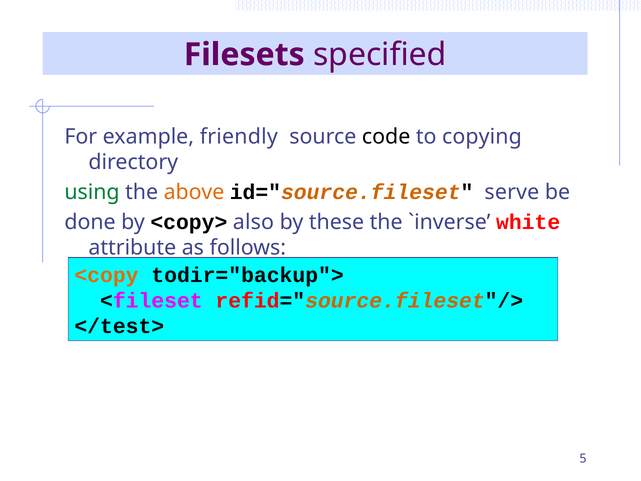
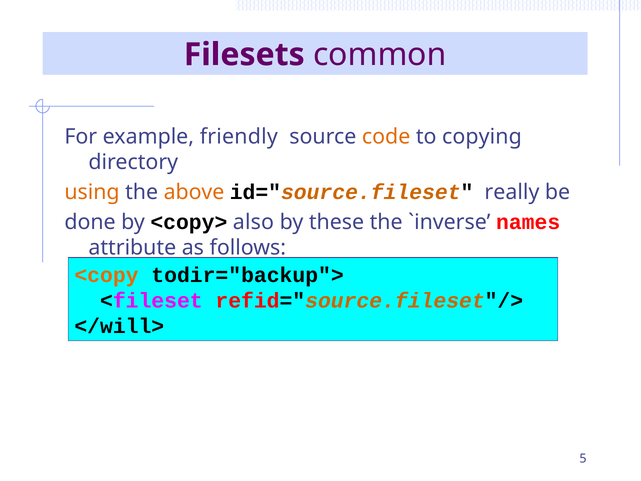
specified: specified -> common (380, 55)
code colour: black -> orange (386, 137)
using colour: green -> orange (92, 192)
serve: serve -> really (512, 192)
white: white -> names (528, 222)
</test>: </test> -> </will> (119, 326)
